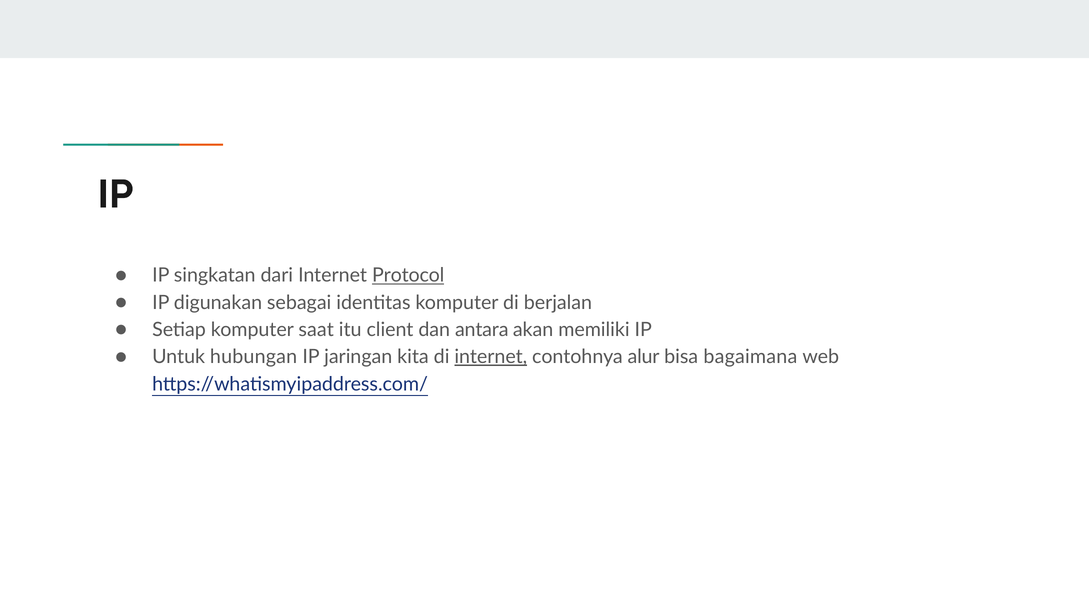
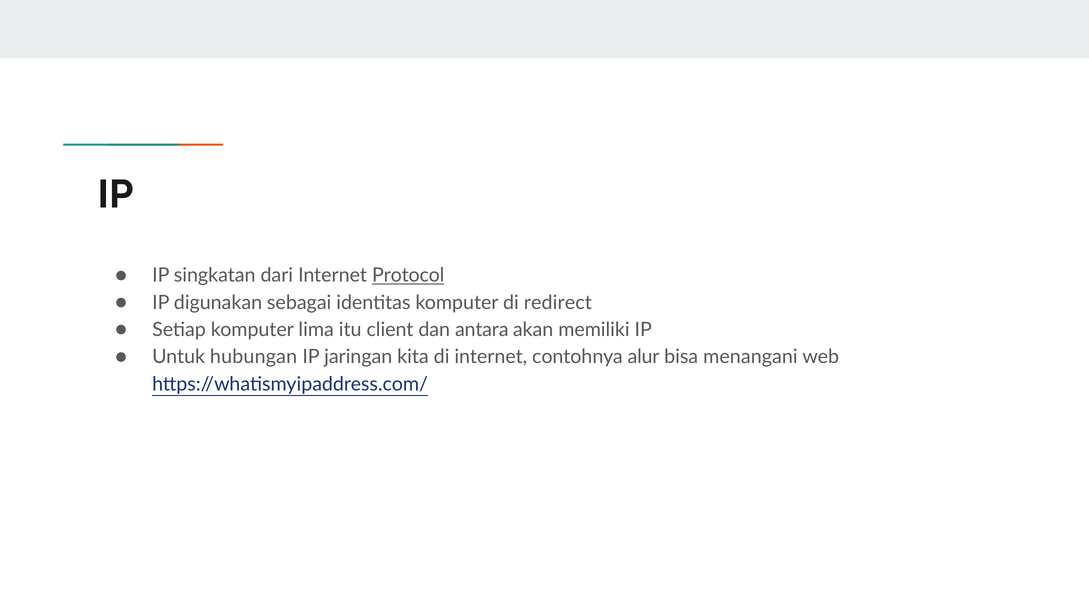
berjalan: berjalan -> redirect (558, 302)
saat: saat -> lima (316, 329)
internet underline: present -> none (491, 357)
bagaimana: bagaimana -> menangani (750, 357)
